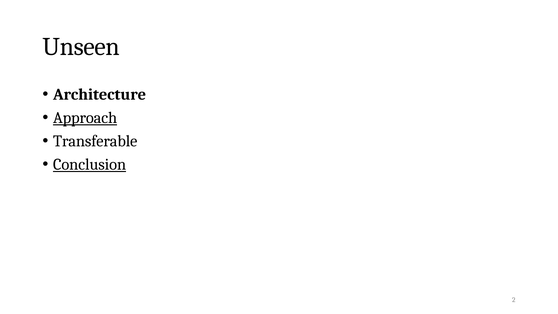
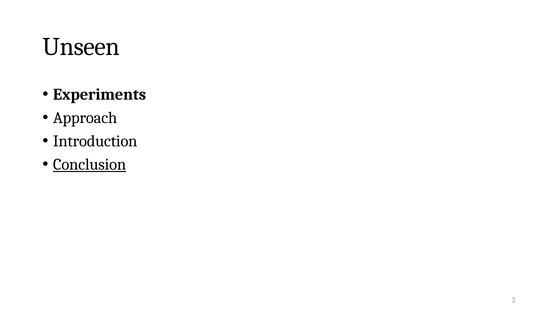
Architecture: Architecture -> Experiments (100, 94)
Approach underline: present -> none (85, 118)
Transferable: Transferable -> Introduction (95, 141)
